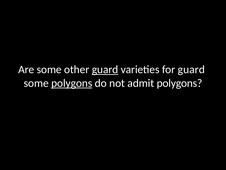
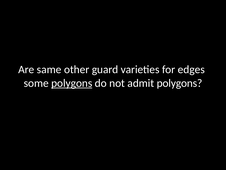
Are some: some -> same (49, 69)
guard underline: present -> none (105, 69)
for guard: guard -> edges (191, 69)
